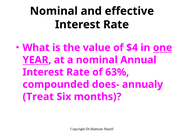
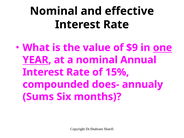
$4: $4 -> $9 (132, 48)
63%: 63% -> 15% (117, 72)
Treat: Treat -> Sums (38, 97)
